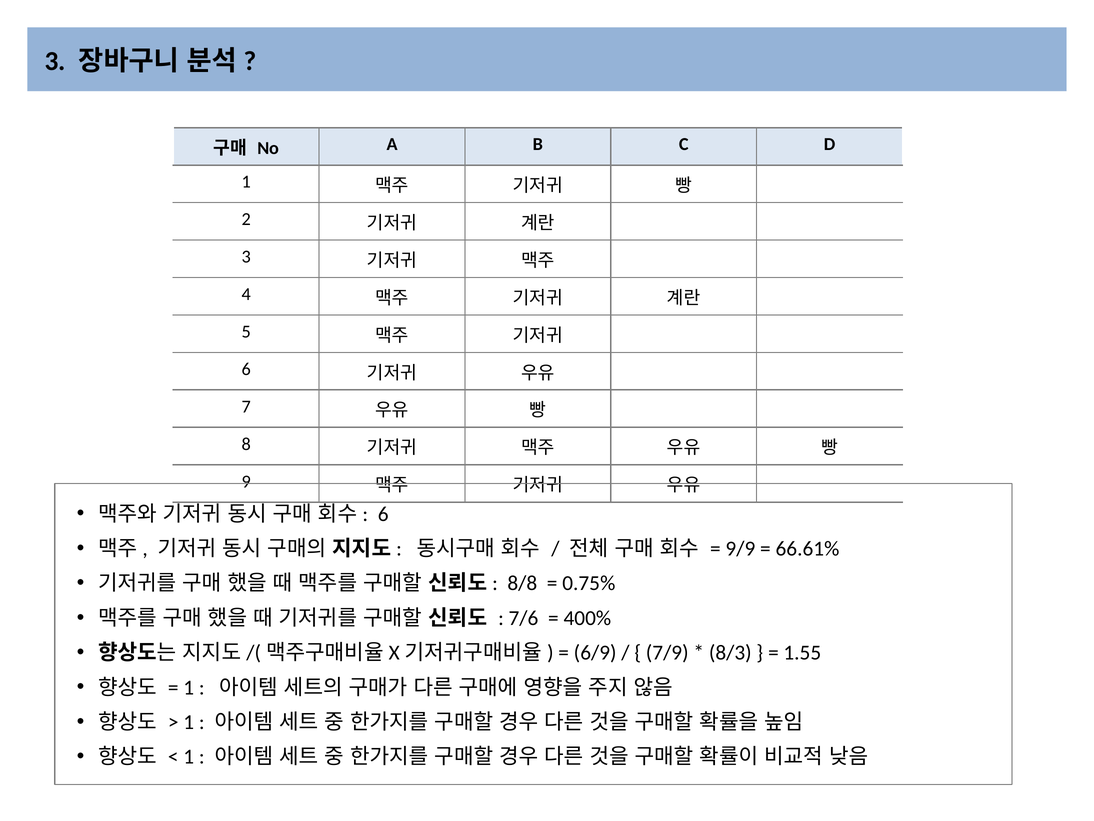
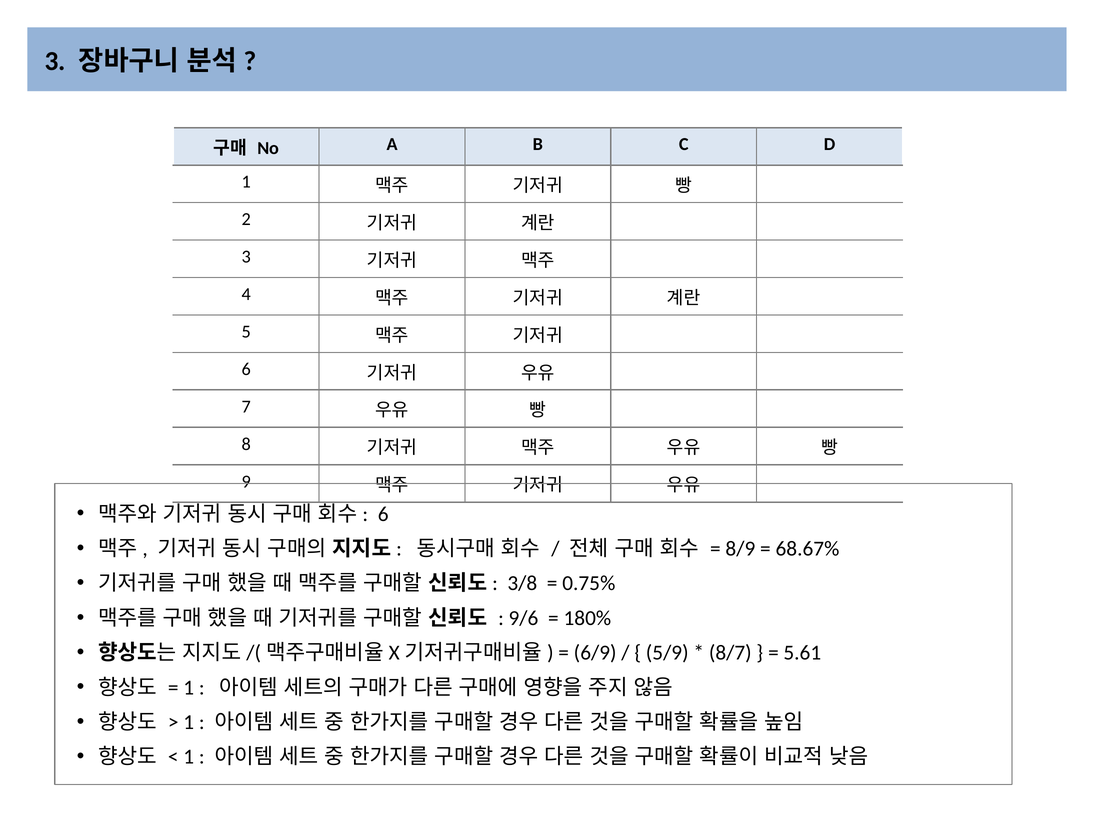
9/9: 9/9 -> 8/9 (740, 548)
66.61%: 66.61% -> 68.67% (807, 548)
8/8: 8/8 -> 3/8 (522, 583)
7/6: 7/6 -> 9/6 (523, 618)
400%: 400% -> 180% (587, 618)
7/9: 7/9 -> 5/9 (667, 652)
8/3: 8/3 -> 8/7 (730, 652)
1.55: 1.55 -> 5.61 (802, 652)
